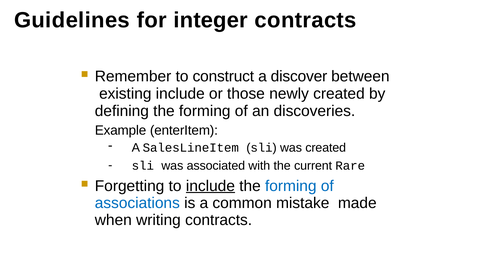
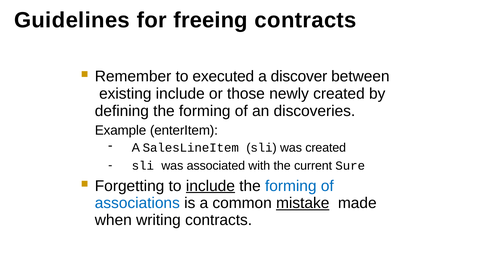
integer: integer -> freeing (211, 20)
construct: construct -> executed (223, 76)
Rare: Rare -> Sure (350, 166)
mistake underline: none -> present (303, 203)
